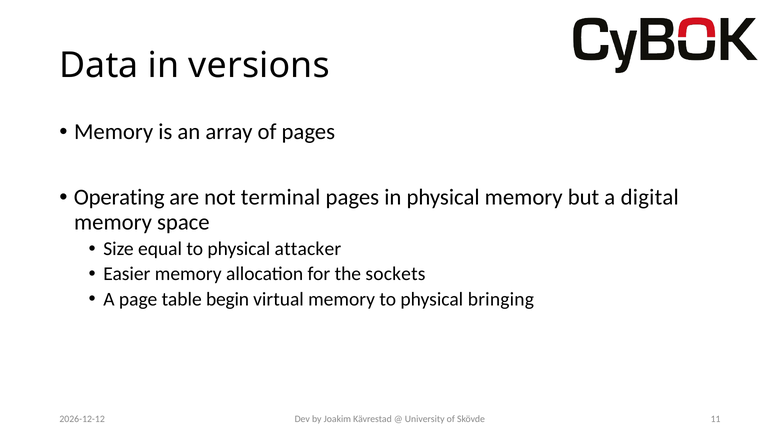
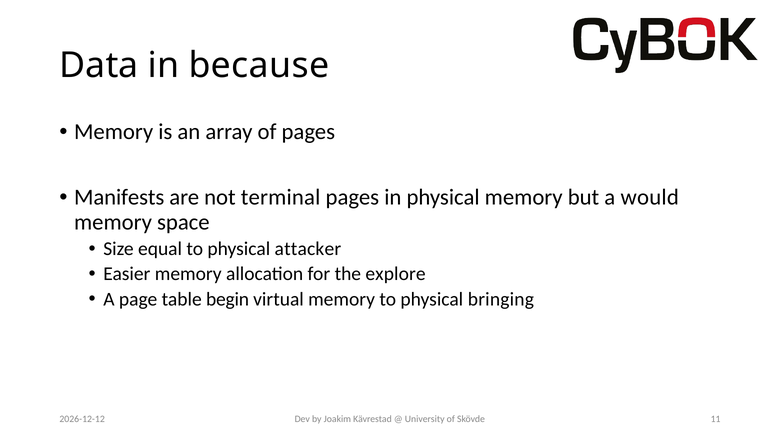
versions: versions -> because (259, 66)
Operating: Operating -> Manifests (119, 197)
digital: digital -> would (650, 197)
sockets: sockets -> explore (396, 274)
